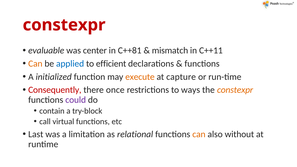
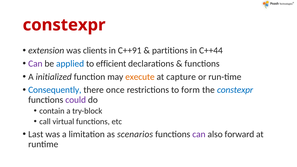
evaluable: evaluable -> extension (46, 51)
center: center -> clients (95, 51)
C++81: C++81 -> C++91 (130, 51)
mismatch: mismatch -> partitions (170, 51)
C++11: C++11 -> C++44 (211, 51)
Can colour: orange -> purple (35, 64)
Consequently colour: red -> blue (55, 90)
ways: ways -> form (191, 90)
constexpr colour: orange -> blue (235, 90)
relational: relational -> scenarios (135, 134)
can colour: orange -> purple (199, 134)
without: without -> forward (239, 134)
